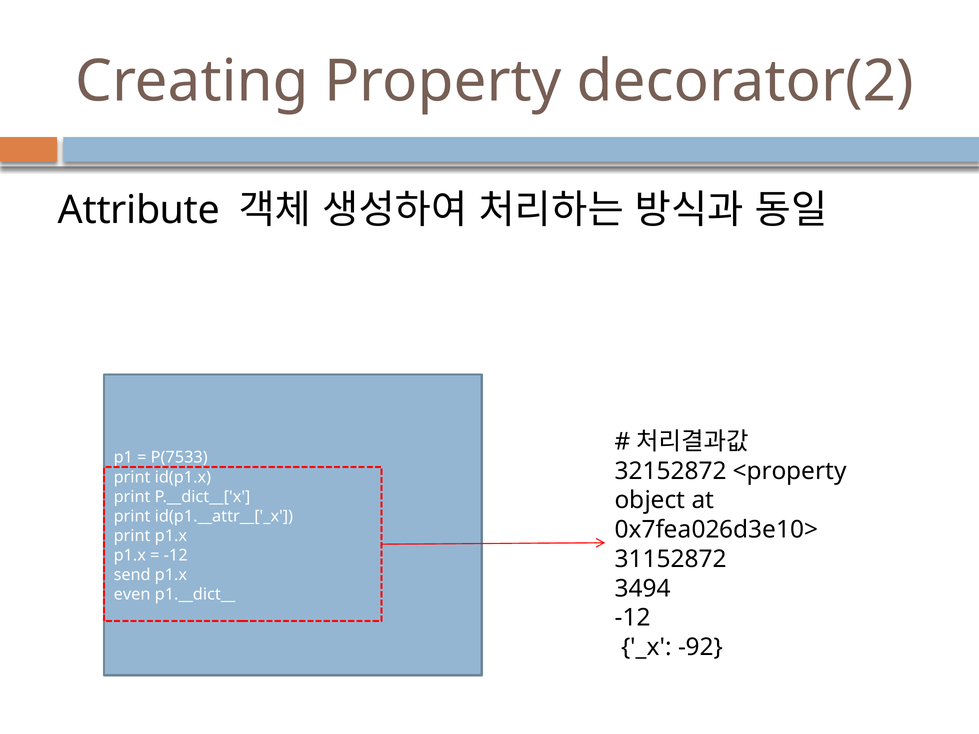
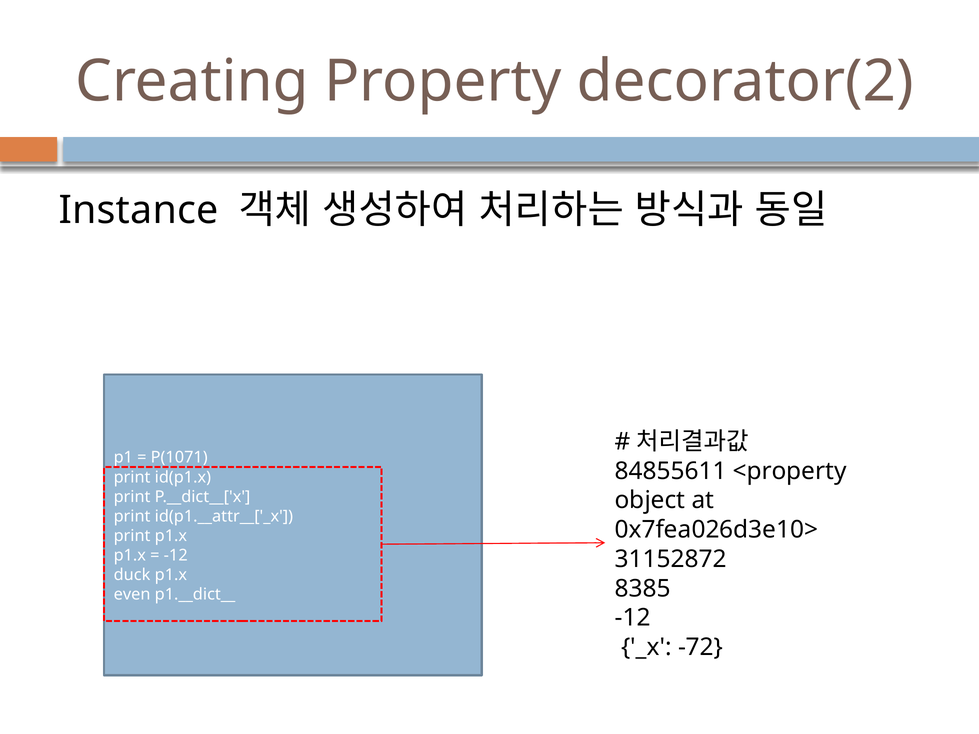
Attribute: Attribute -> Instance (139, 210)
P(7533: P(7533 -> P(1071 (179, 458)
32152872: 32152872 -> 84855611 (671, 471)
send: send -> duck (132, 575)
3494: 3494 -> 8385 (643, 589)
-92: -92 -> -72 (701, 647)
